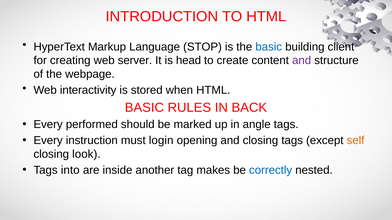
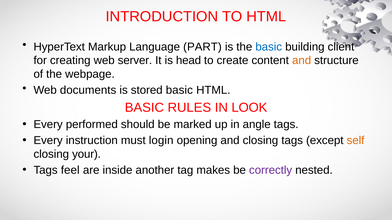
STOP: STOP -> PART (202, 47)
and colour: purple -> orange (302, 61)
interactivity: interactivity -> documents (88, 90)
stored when: when -> basic (179, 90)
BACK: BACK -> LOOK (249, 108)
look: look -> your (87, 154)
into: into -> feel (70, 170)
correctly colour: blue -> purple (271, 170)
